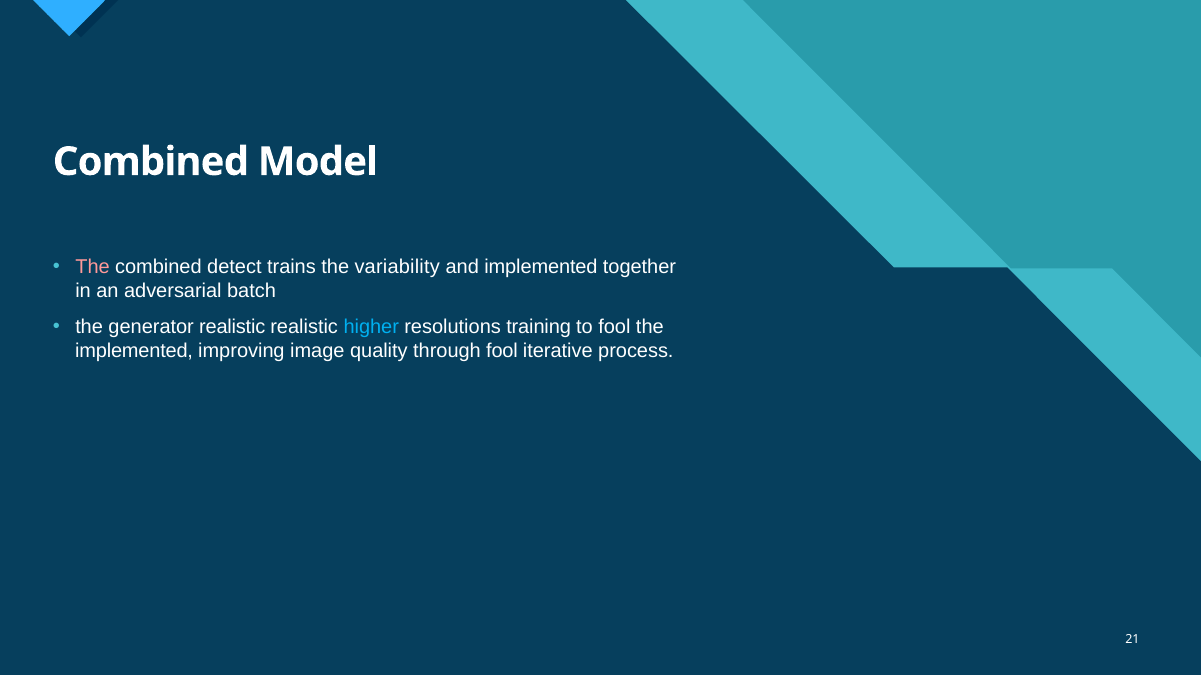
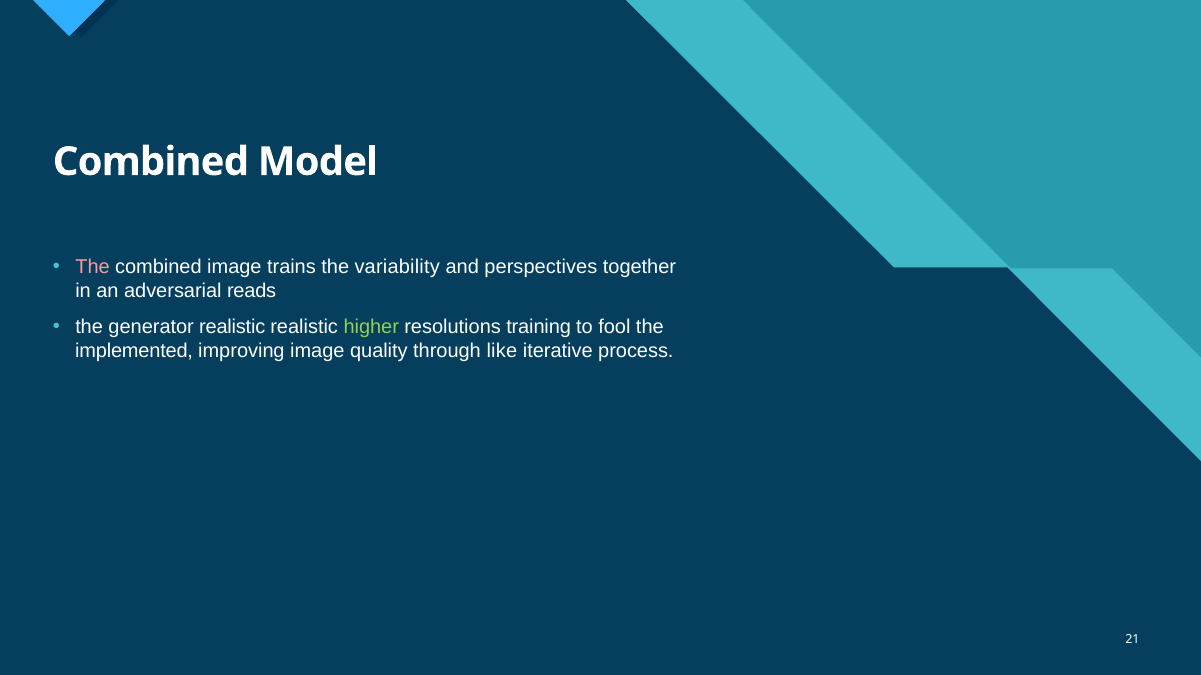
combined detect: detect -> image (234, 267)
and implemented: implemented -> perspectives (541, 267)
batch: batch -> reads (252, 291)
higher colour: light blue -> light green (371, 327)
through fool: fool -> like (502, 351)
